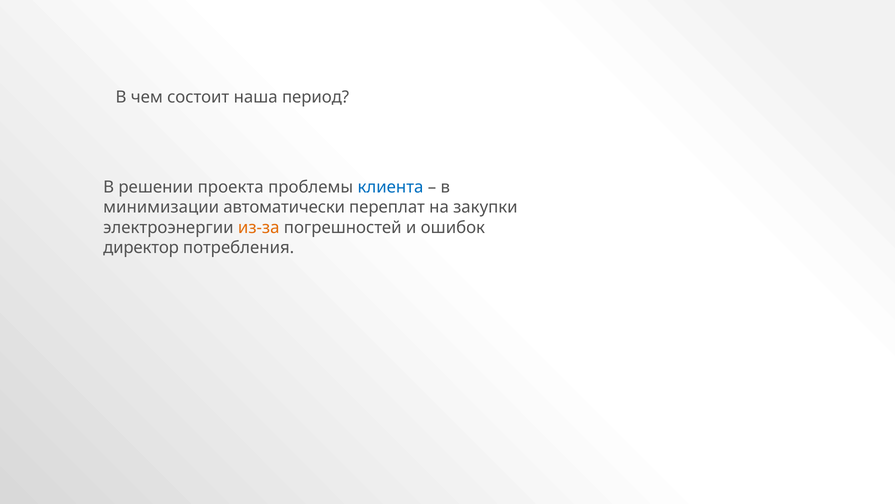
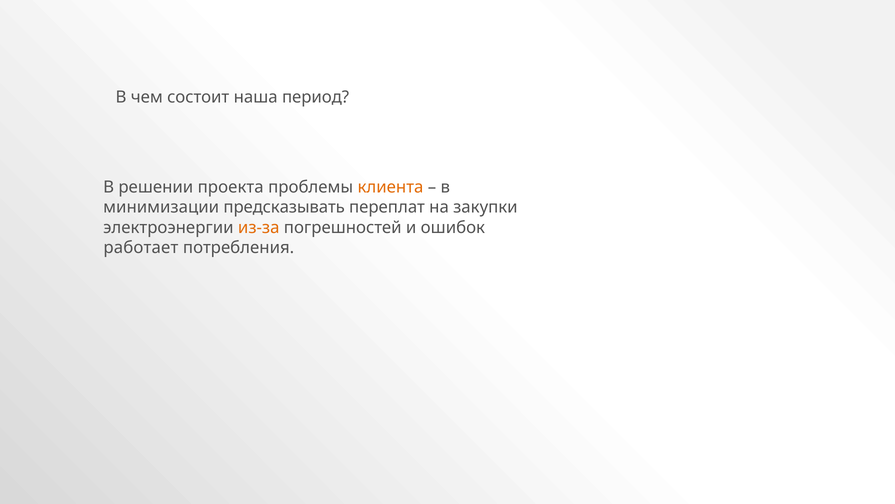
клиента colour: blue -> orange (390, 187)
автоматически: автоматически -> предсказывать (284, 207)
директор: директор -> работает (141, 247)
